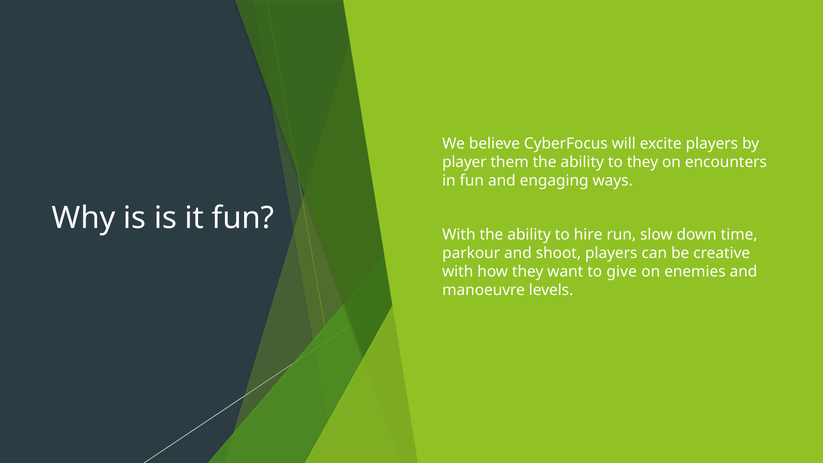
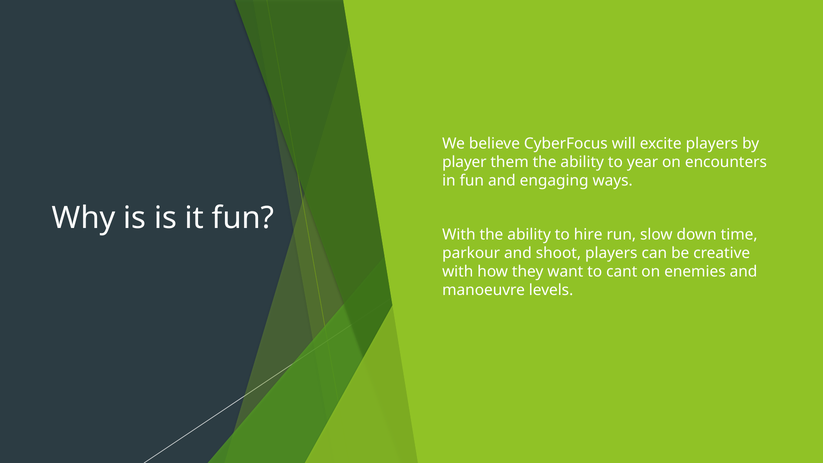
to they: they -> year (643, 162)
give: give -> cant (622, 272)
